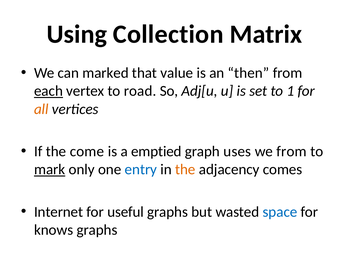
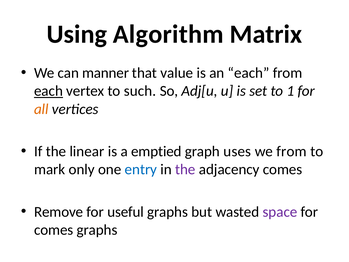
Collection: Collection -> Algorithm (168, 34)
marked: marked -> manner (106, 73)
an then: then -> each (249, 73)
road: road -> such (140, 91)
come: come -> linear (87, 151)
mark underline: present -> none (50, 169)
the colour: orange -> purple (185, 169)
Internet: Internet -> Remove (59, 212)
space colour: blue -> purple (280, 212)
knows: knows -> comes (54, 230)
